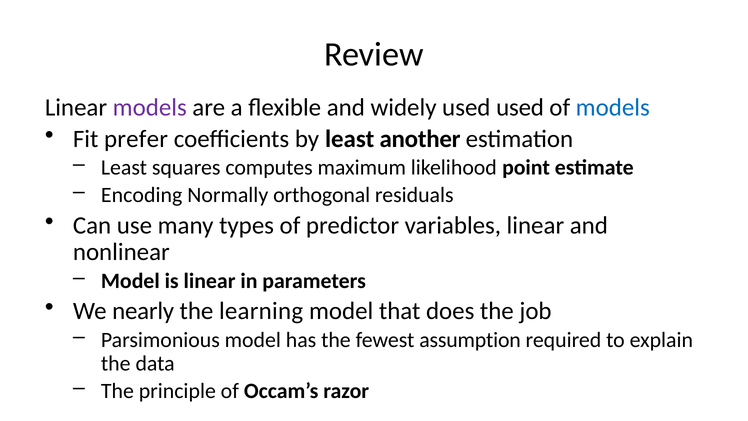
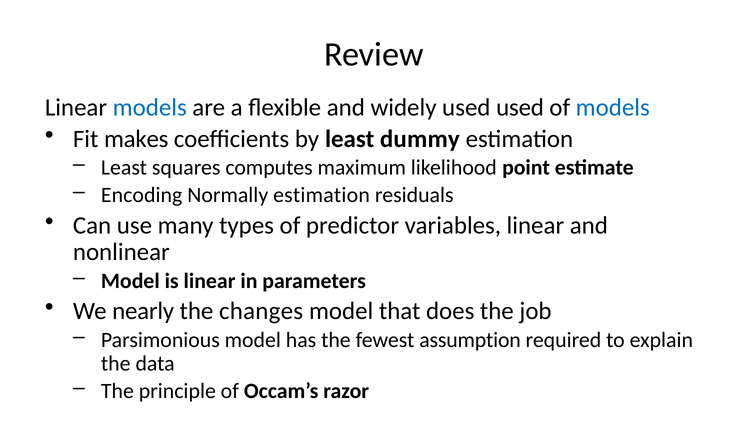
models colour: purple -> blue (150, 107)
prefer: prefer -> makes (136, 139)
another: another -> dummy (420, 139)
Normally orthogonal: orthogonal -> estimation (321, 195)
learning: learning -> changes (261, 311)
